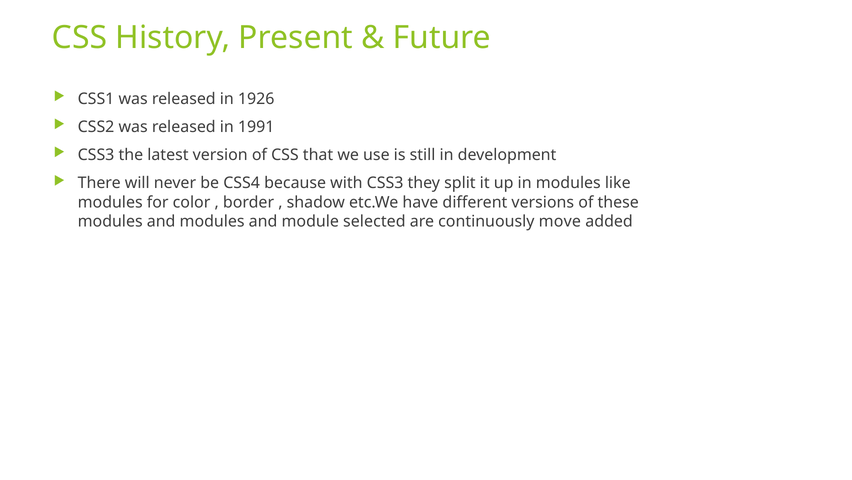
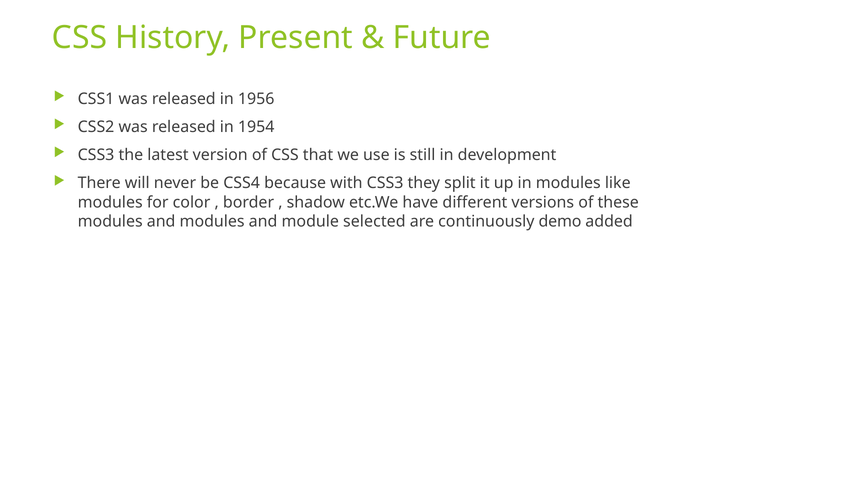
1926: 1926 -> 1956 (256, 99)
1991: 1991 -> 1954 (256, 127)
move: move -> demo (560, 221)
